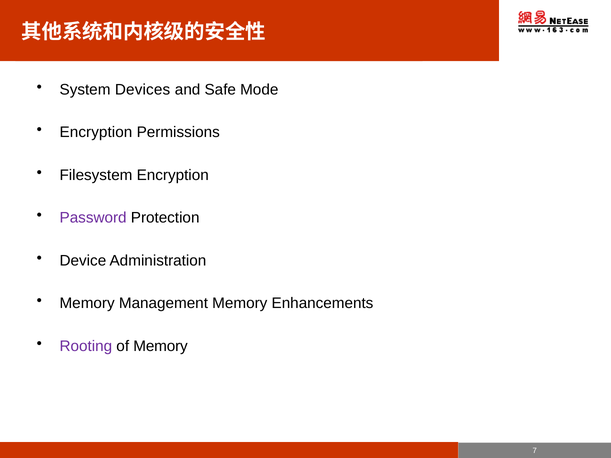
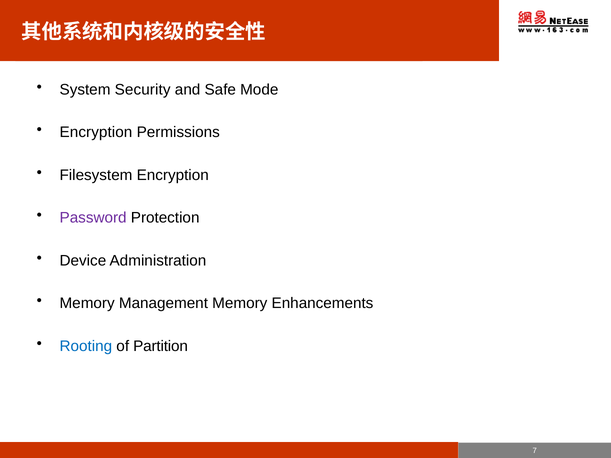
Devices: Devices -> Security (143, 90)
Rooting colour: purple -> blue (86, 346)
of Memory: Memory -> Partition (161, 346)
